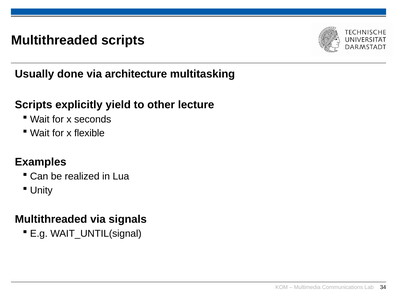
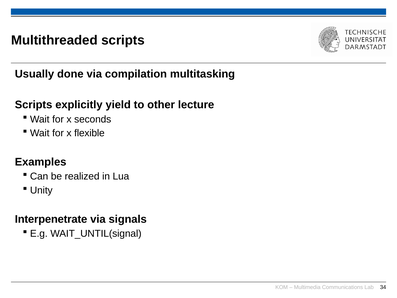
architecture: architecture -> compilation (136, 74)
Multithreaded: Multithreaded -> Interpenetrate (51, 219)
